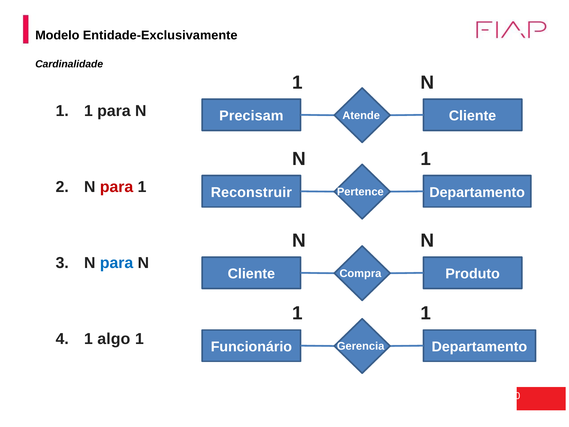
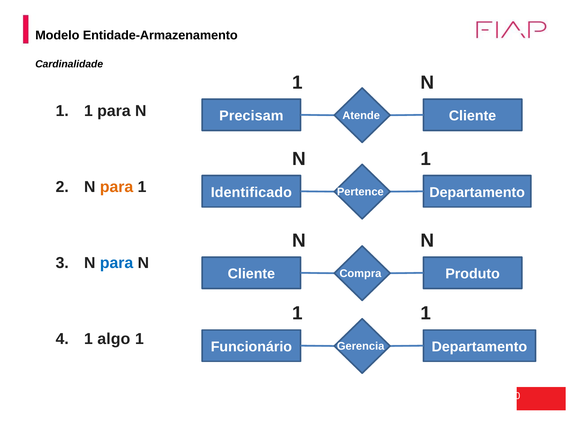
Entidade-Exclusivamente: Entidade-Exclusivamente -> Entidade-Armazenamento (160, 35)
para colour: red -> orange (117, 187)
Reconstruir: Reconstruir -> Identificado (251, 192)
